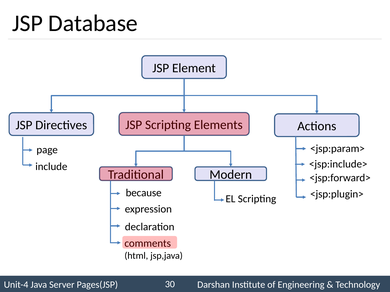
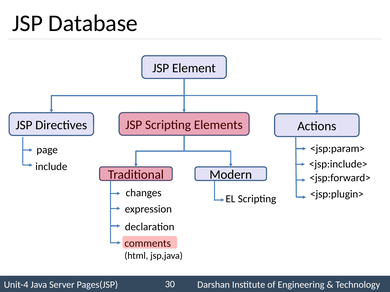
because: because -> changes (144, 193)
